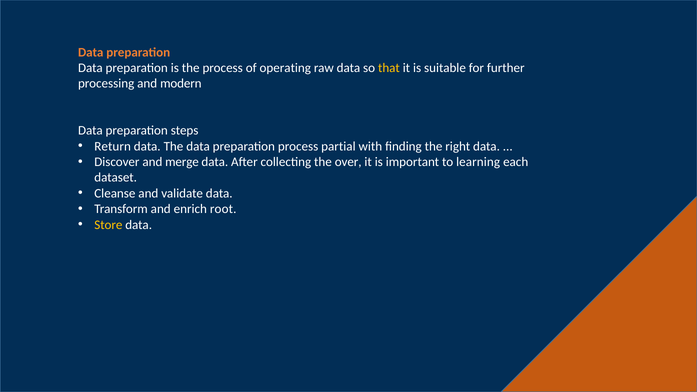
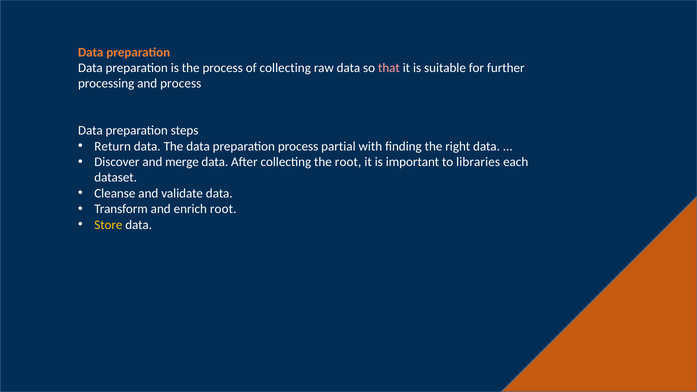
of operating: operating -> collecting (285, 68)
that colour: yellow -> pink (389, 68)
and modern: modern -> process (181, 84)
the over: over -> root (348, 162)
learning: learning -> libraries (478, 162)
